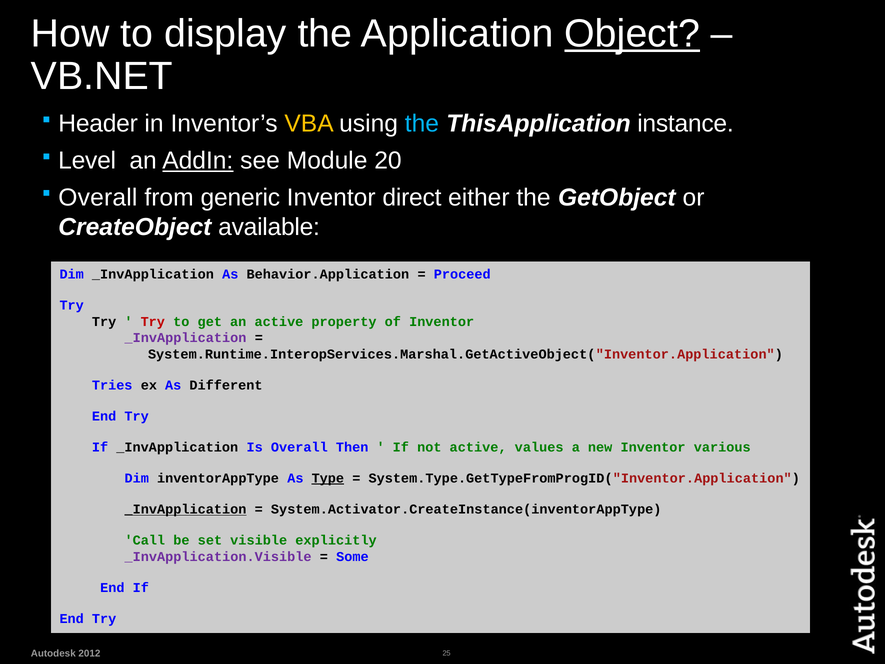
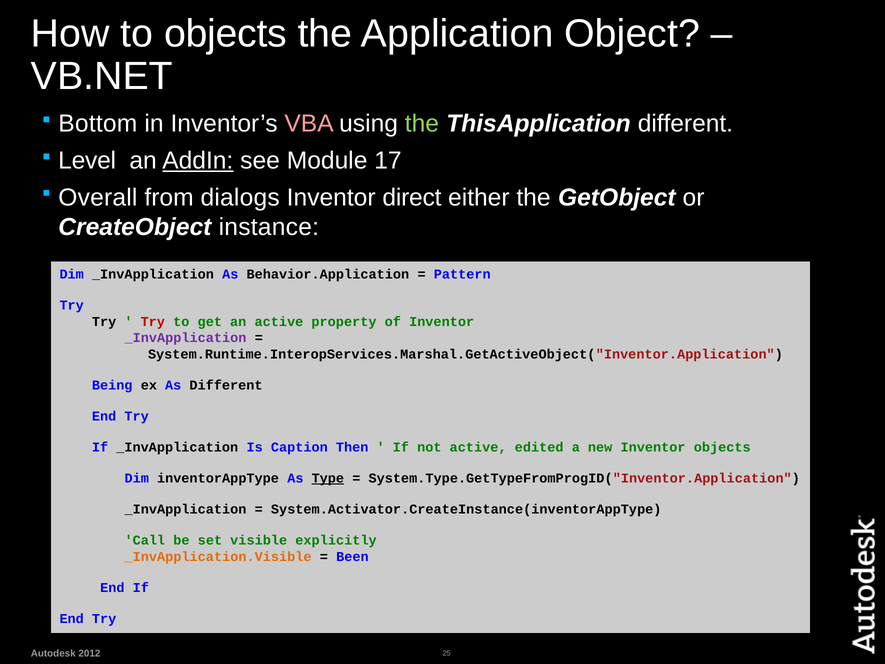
to display: display -> objects (226, 34)
Object underline: present -> none (632, 34)
Header: Header -> Bottom (98, 124)
VBA colour: yellow -> pink (309, 124)
the colour: light blue -> light green (422, 124)
ThisApplication instance: instance -> different (685, 124)
20: 20 -> 17 (388, 161)
generic: generic -> dialogs (240, 197)
available: available -> instance (269, 227)
Proceed: Proceed -> Pattern (462, 274)
Tries: Tries -> Being (112, 385)
Is Overall: Overall -> Caption (299, 447)
values: values -> edited (539, 447)
Inventor various: various -> objects (722, 447)
_InvApplication underline: present -> none (185, 509)
_InvApplication.Visible colour: purple -> orange (218, 556)
Some: Some -> Been (352, 556)
